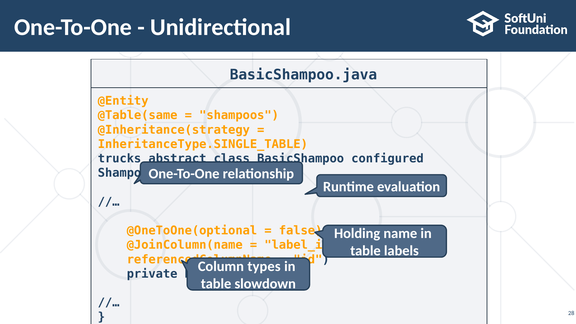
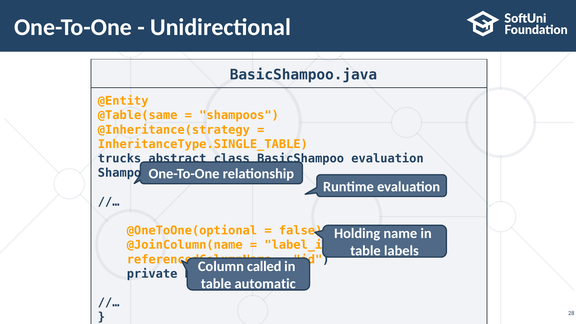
configured: configured -> evaluation (388, 159)
types: types -> called (264, 266)
slowdown: slowdown -> automatic (265, 284)
